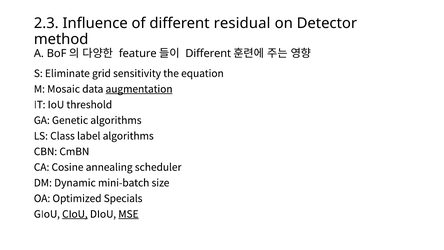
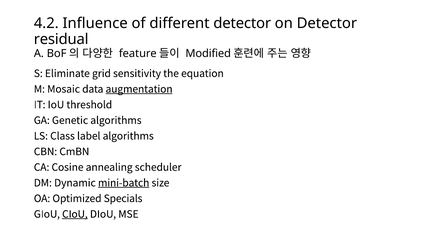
2.3: 2.3 -> 4.2 (46, 23)
different residual: residual -> detector (242, 23)
method: method -> residual (61, 39)
Different: Different -> Modified (208, 53)
mini-batch underline: none -> present (124, 183)
MSE underline: present -> none (128, 214)
